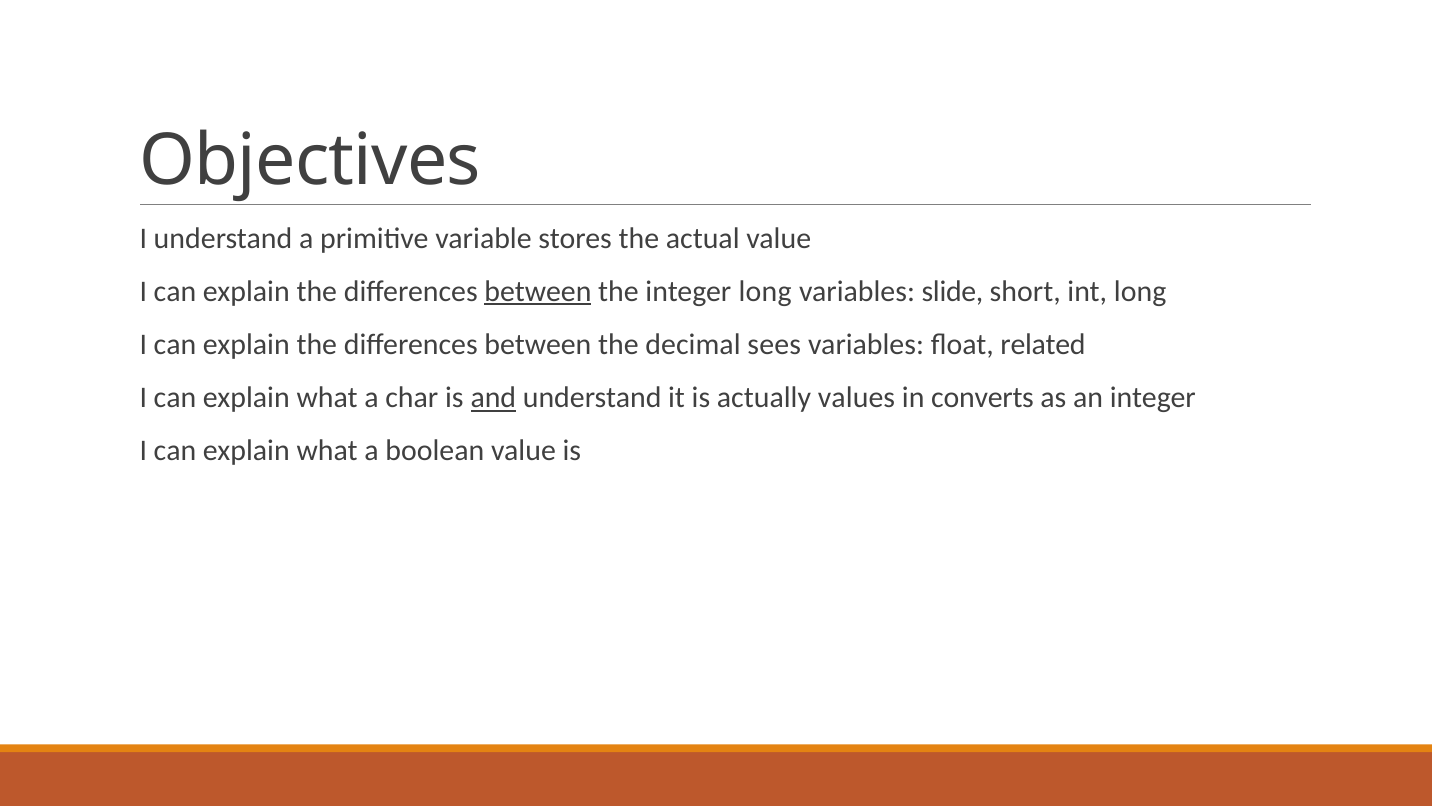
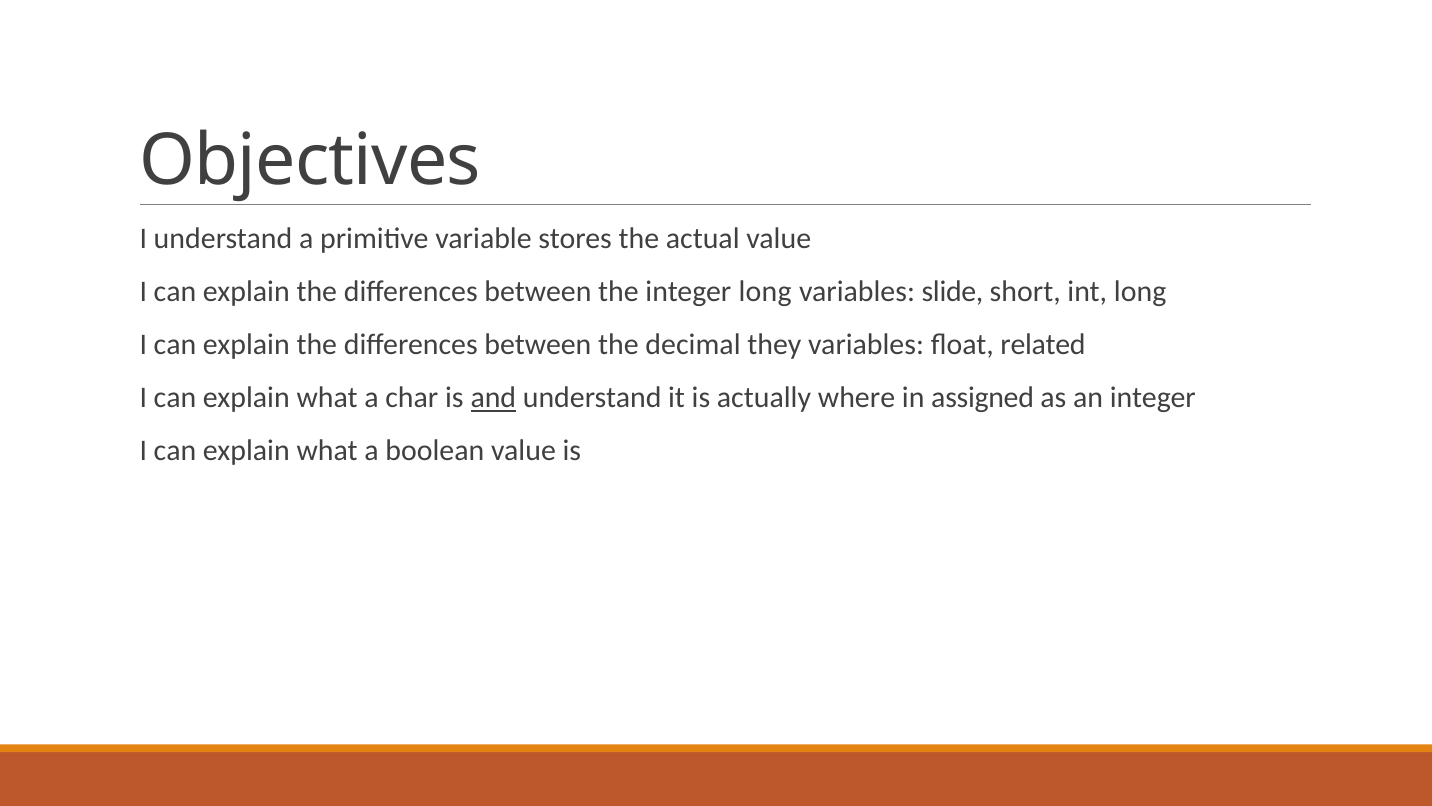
between underline: present -> none (538, 291)
sees: sees -> they (774, 344)
values: values -> where (857, 398)
converts: converts -> assigned (983, 398)
